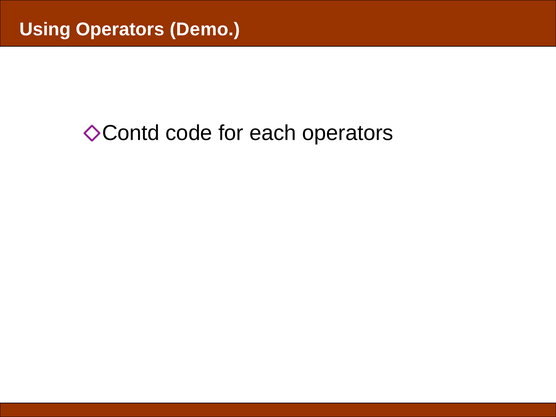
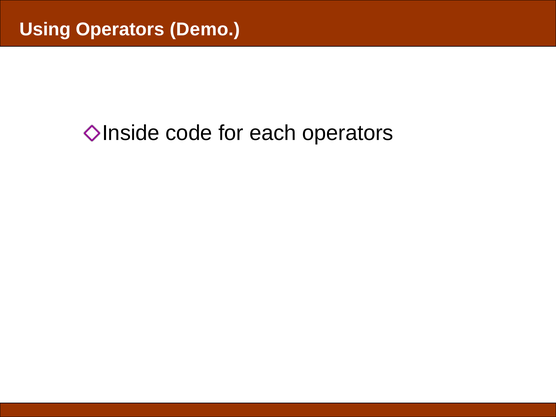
Contd: Contd -> Inside (131, 133)
